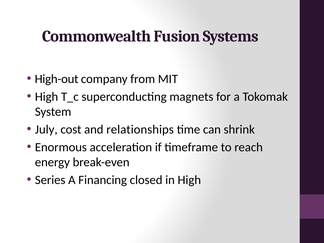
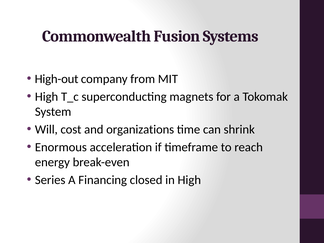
July: July -> Will (46, 129)
relationships: relationships -> organizations (140, 129)
